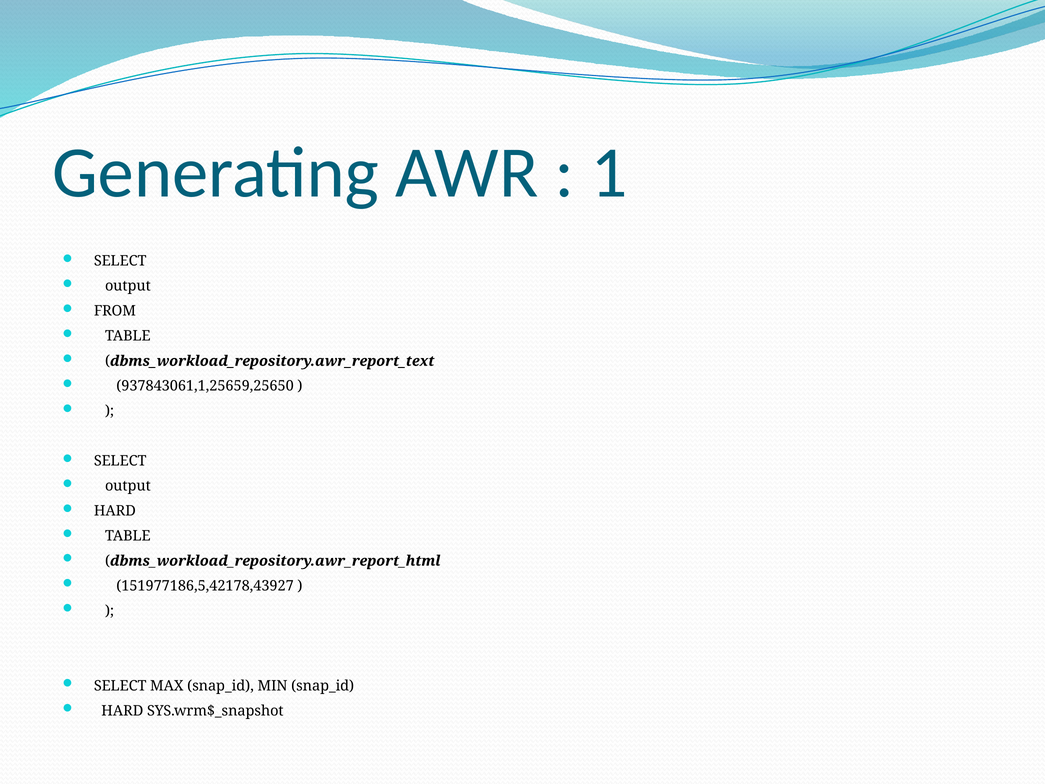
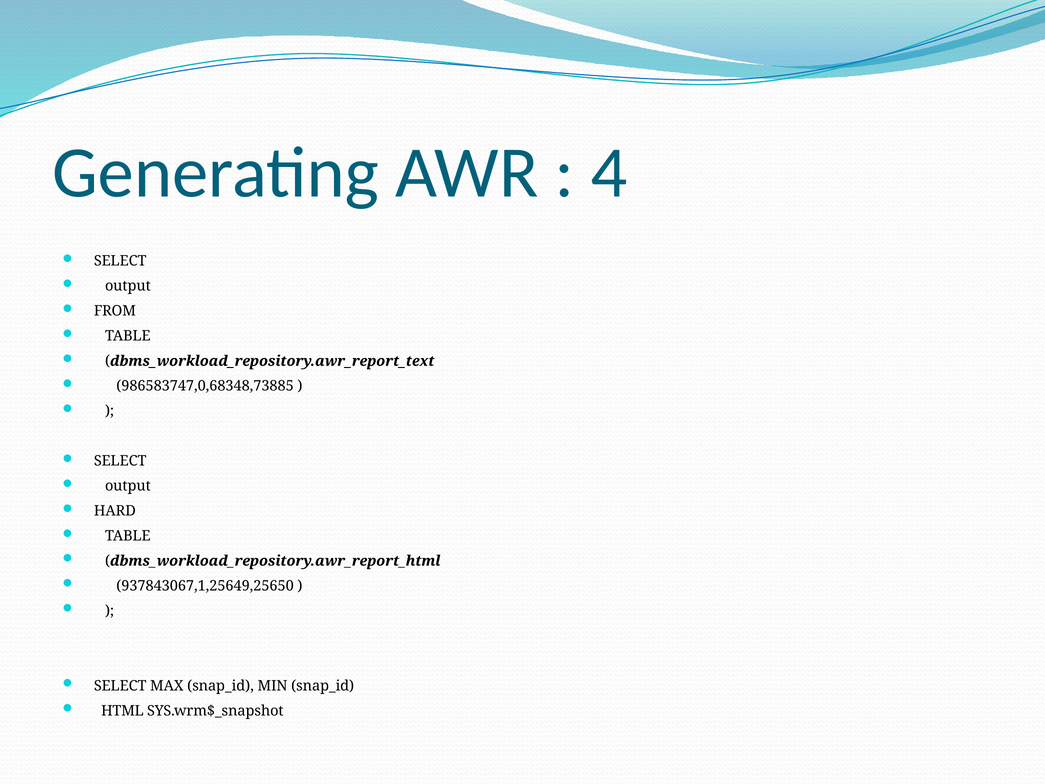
1: 1 -> 4 (609, 173)
937843061,1,25659,25650: 937843061,1,25659,25650 -> 986583747,0,68348,73885 (205, 386)
151977186,5,42178,43927: 151977186,5,42178,43927 -> 937843067,1,25649,25650 (205, 586)
HARD: HARD -> HTML (122, 711)
